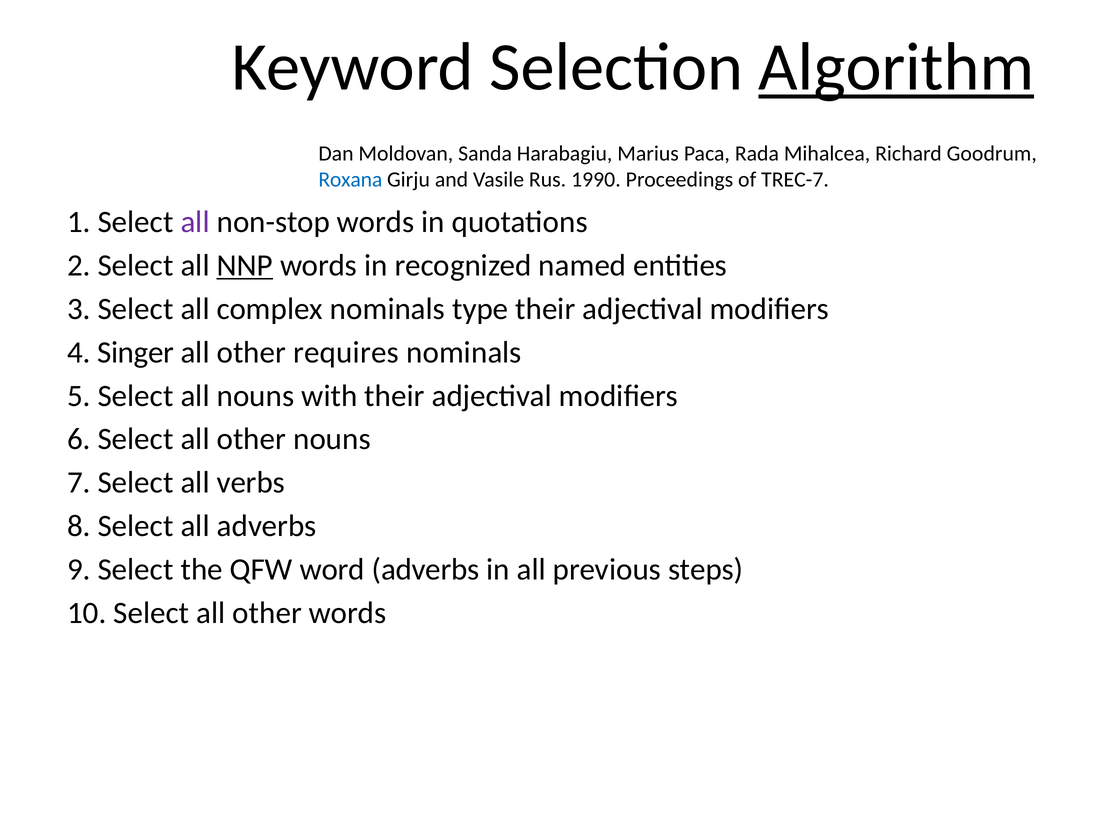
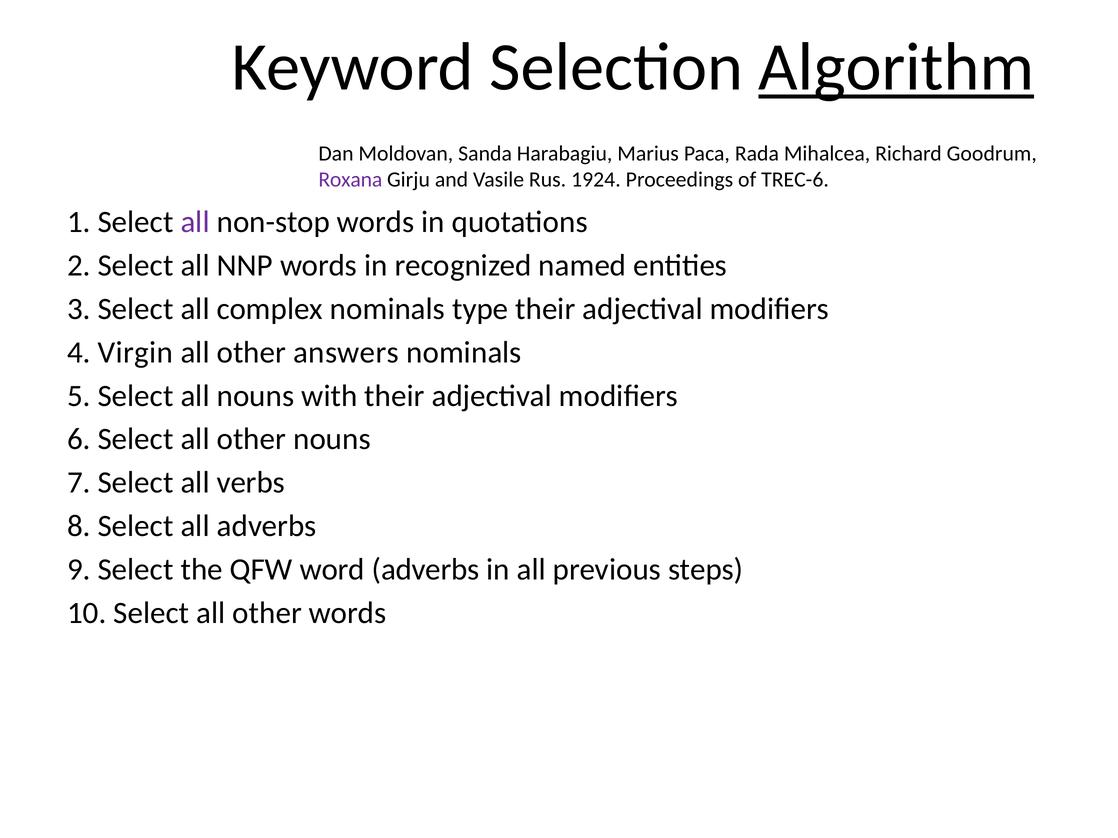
Roxana colour: blue -> purple (350, 180)
1990: 1990 -> 1924 (596, 180)
TREC-7: TREC-7 -> TREC-6 (795, 180)
NNP underline: present -> none (245, 266)
Singer: Singer -> Virgin (135, 353)
requires: requires -> answers (346, 353)
